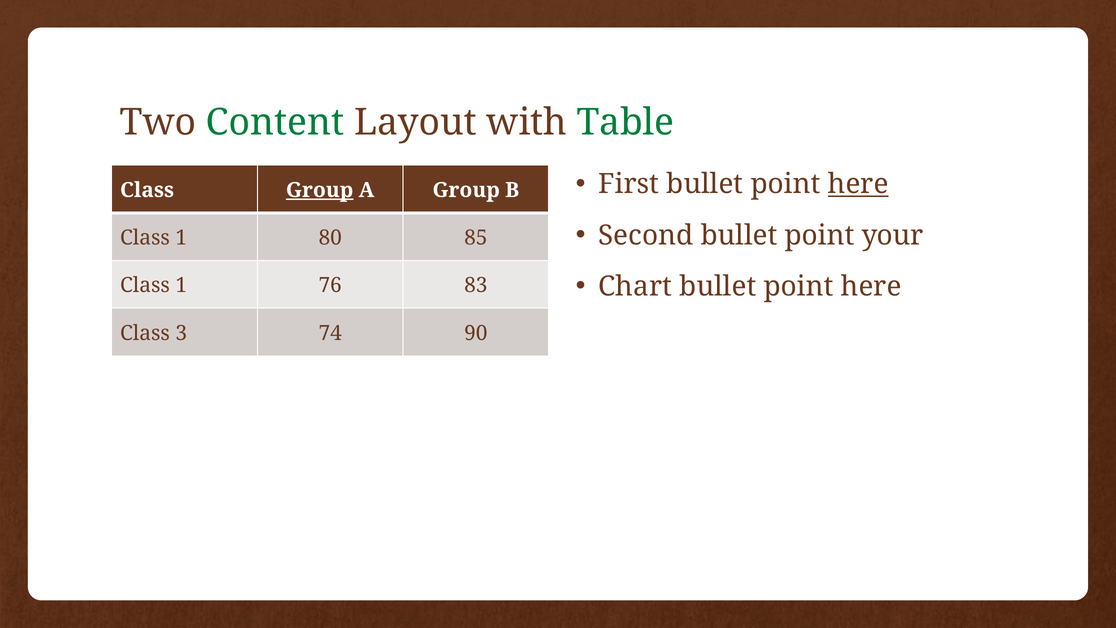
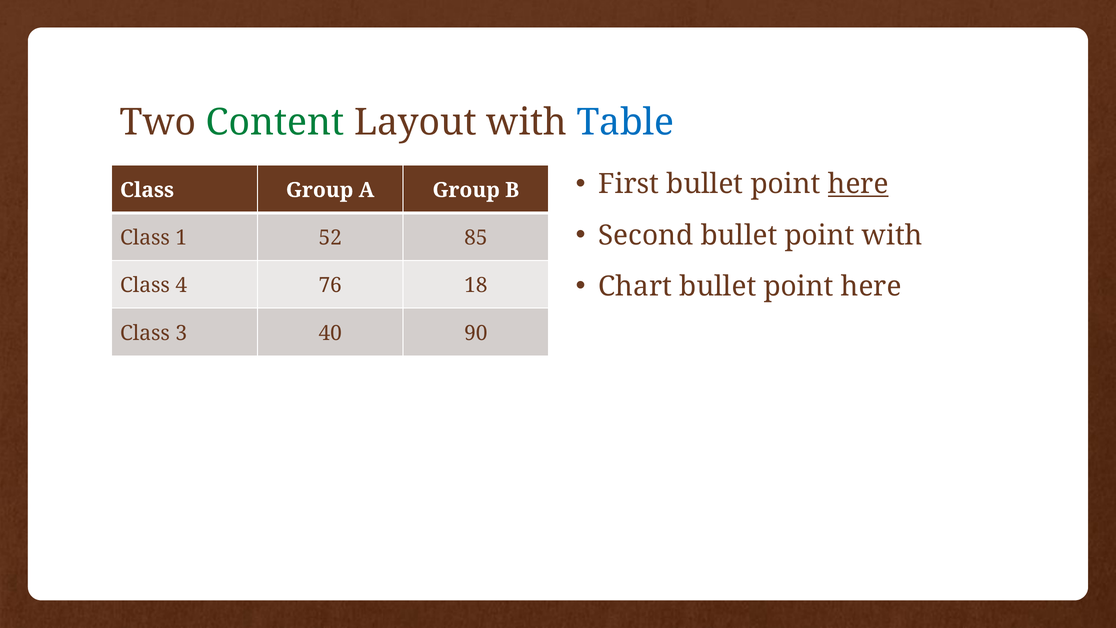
Table colour: green -> blue (625, 123)
Group underline: present -> none (320, 190)
point your: your -> with (892, 235)
80: 80 -> 52 (330, 238)
1: 1 -> 4 (181, 285)
83: 83 -> 18 (476, 285)
74: 74 -> 40 (330, 333)
